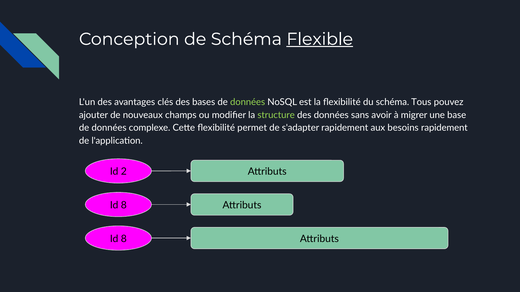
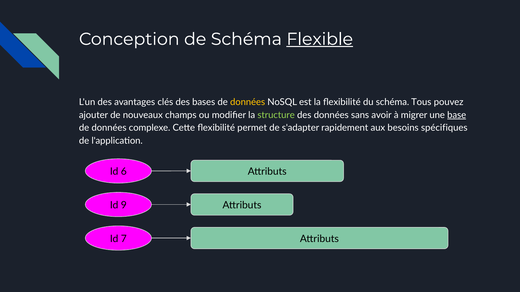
données colour: light green -> yellow (248, 102)
base underline: none -> present (457, 115)
besoins rapidement: rapidement -> spécifiques (444, 128)
2: 2 -> 6 (124, 172)
8: 8 -> 9 (124, 206)
8: 8 -> 7 (124, 239)
